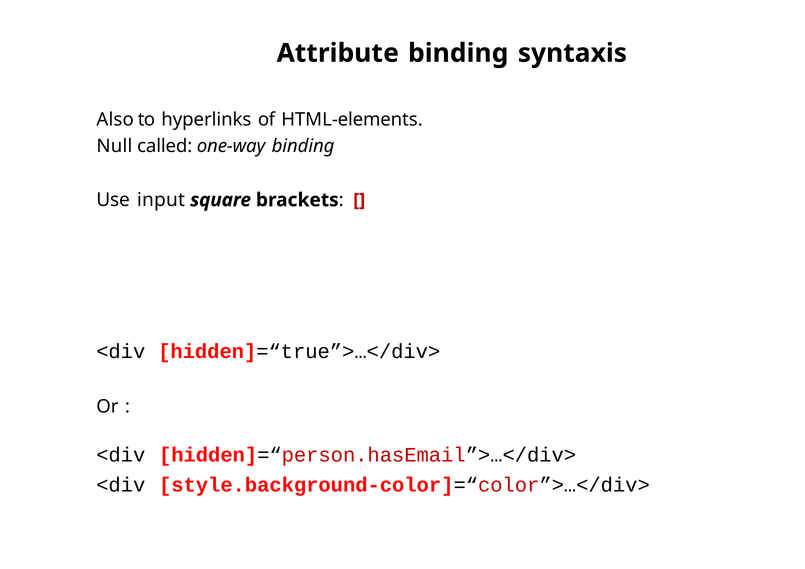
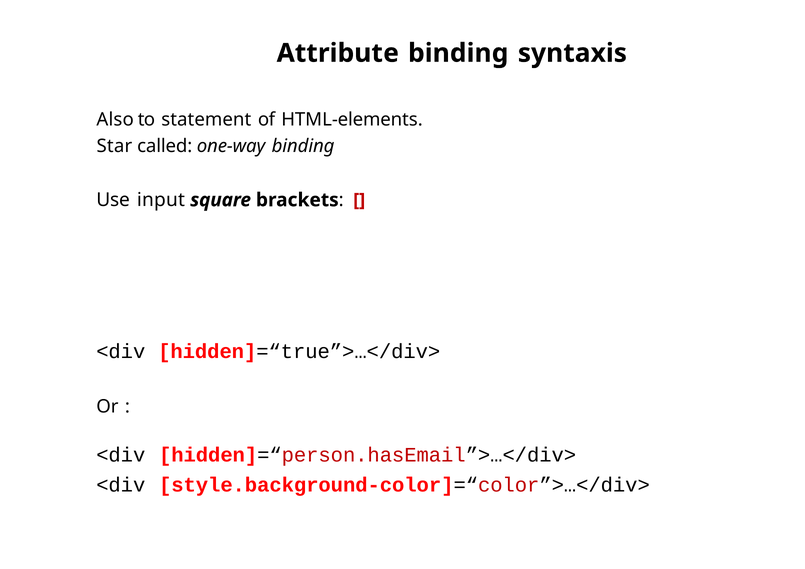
hyperlinks: hyperlinks -> statement (206, 120)
Null: Null -> Star (114, 146)
